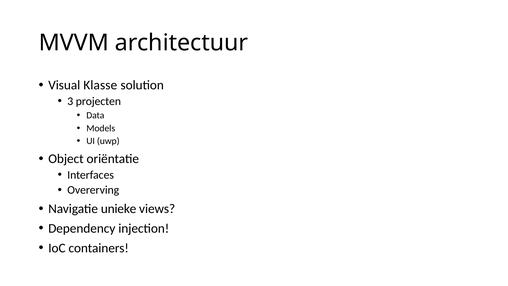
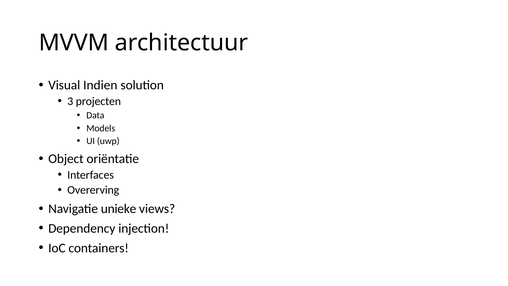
Klasse: Klasse -> Indien (100, 85)
